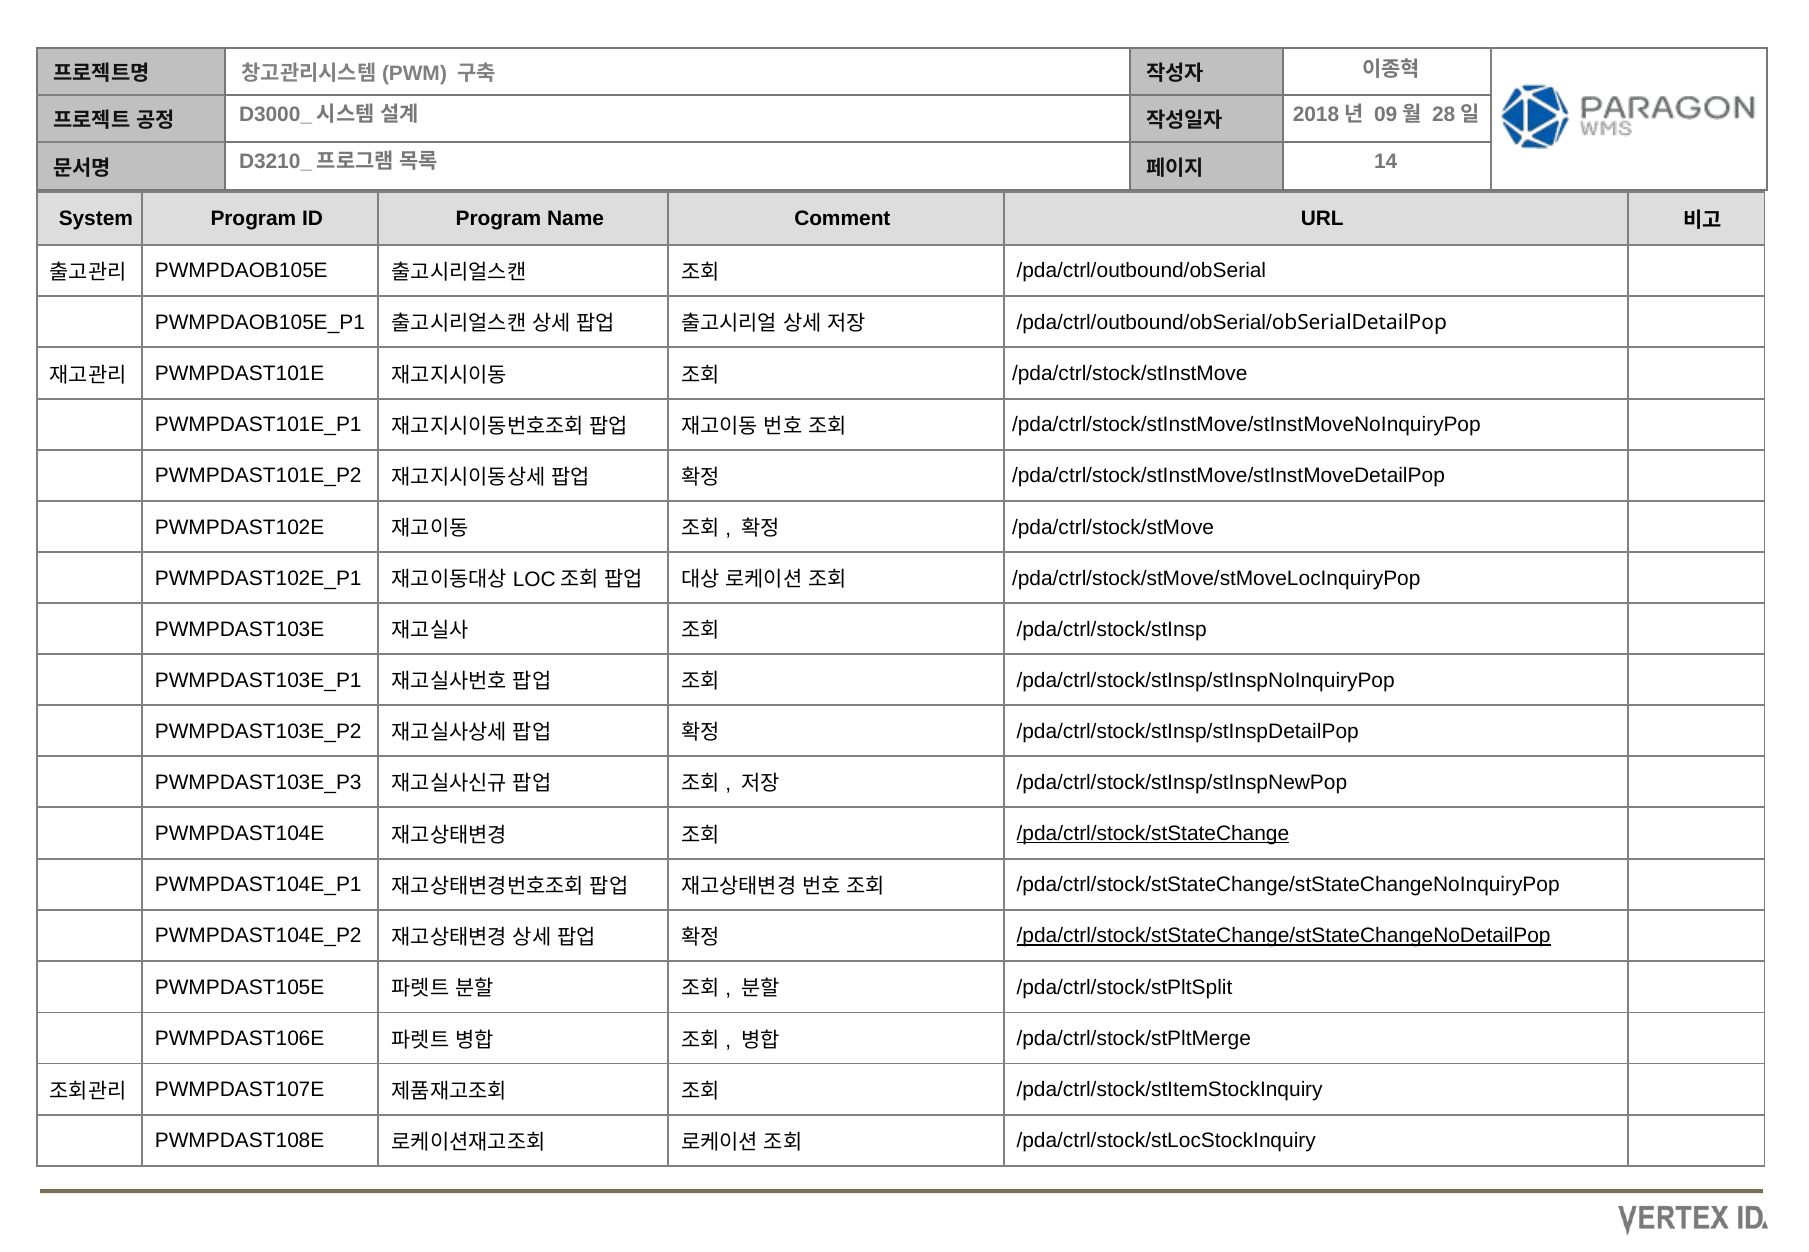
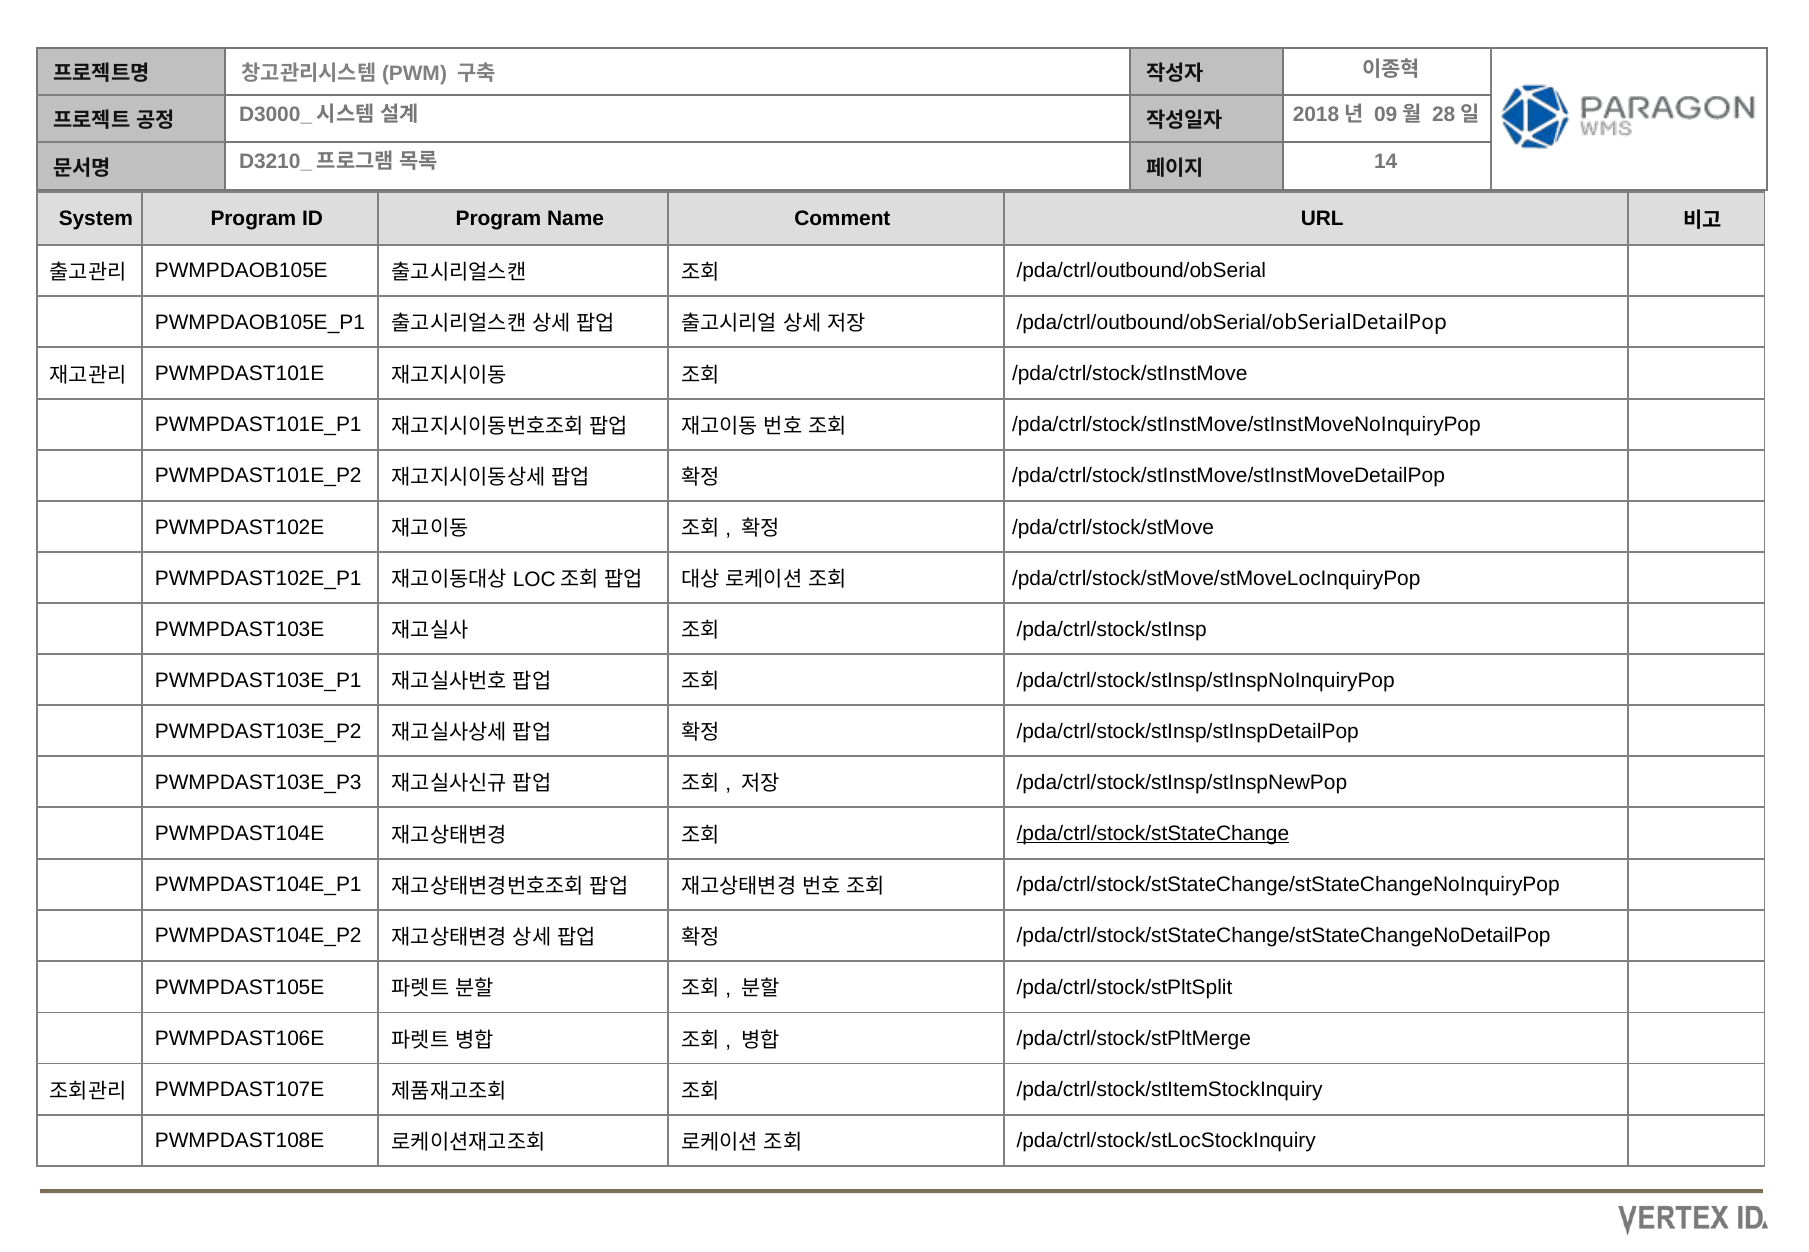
/pda/ctrl/stock/stStateChange/stStateChangeNoDetailPop underline: present -> none (1284, 936)
